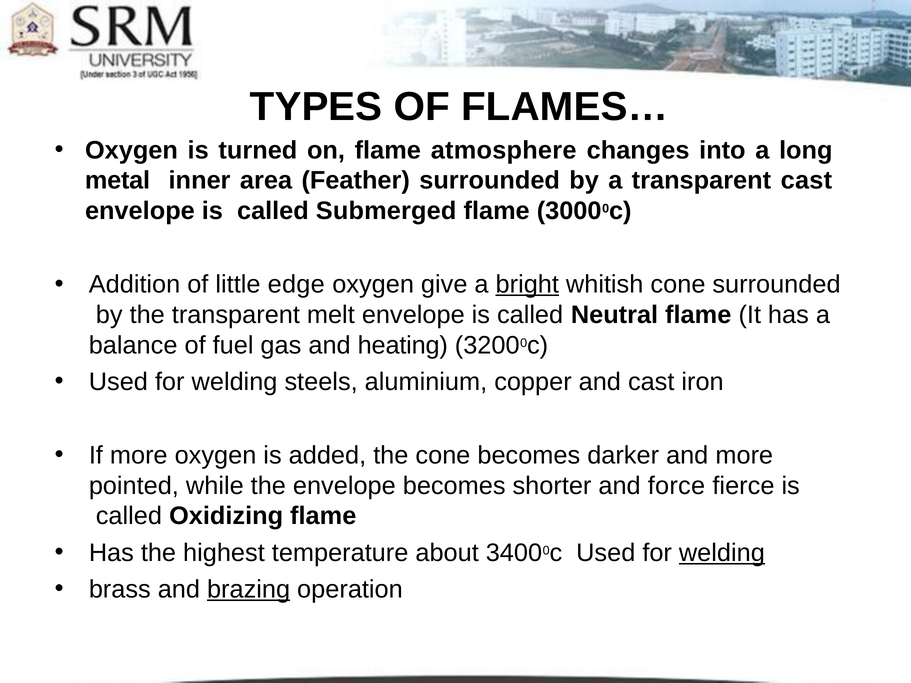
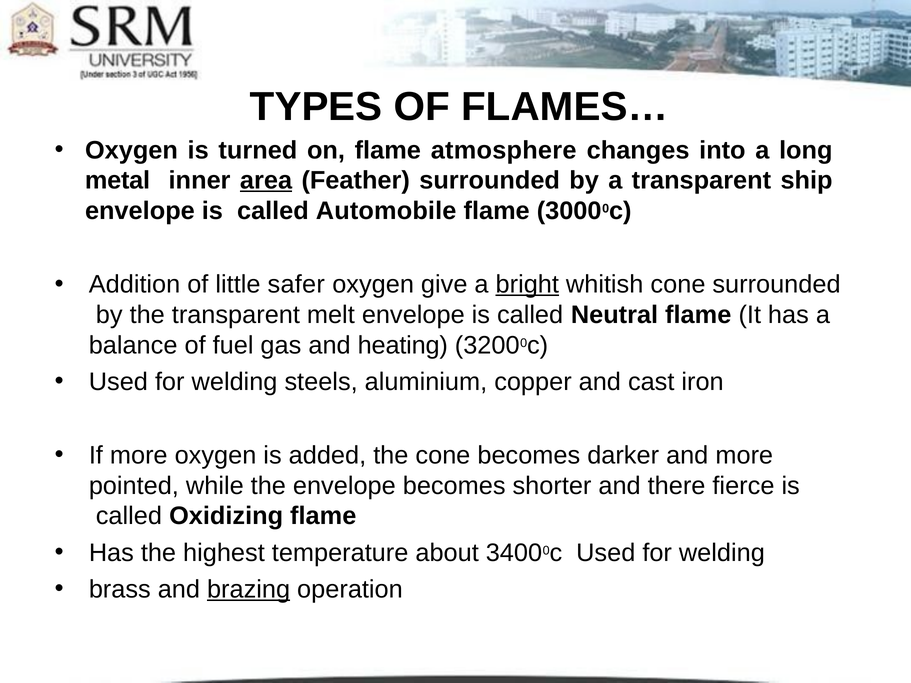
area underline: none -> present (266, 181)
transparent cast: cast -> ship (807, 181)
Submerged: Submerged -> Automobile (386, 211)
edge: edge -> safer (296, 285)
force: force -> there (677, 486)
welding underline: present -> none (722, 553)
